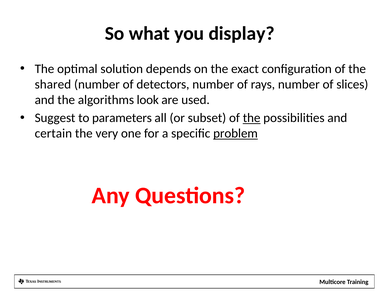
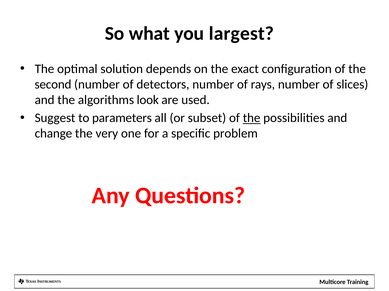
display: display -> largest (241, 34)
shared: shared -> second (53, 85)
certain: certain -> change (53, 134)
problem underline: present -> none (235, 134)
